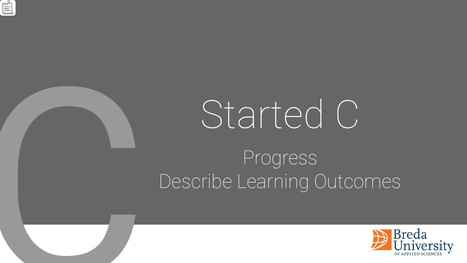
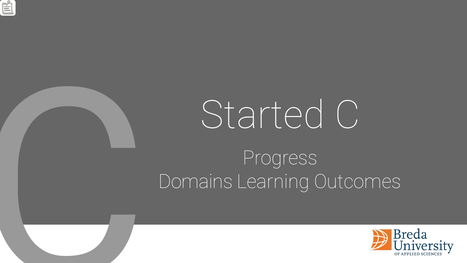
Describe: Describe -> Domains (196, 181)
